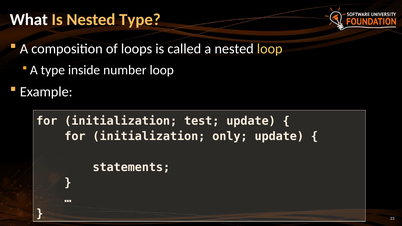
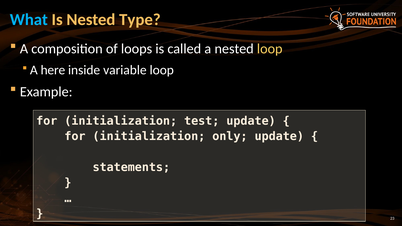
What colour: white -> light blue (29, 20)
A type: type -> here (53, 70)
number: number -> variable (125, 70)
